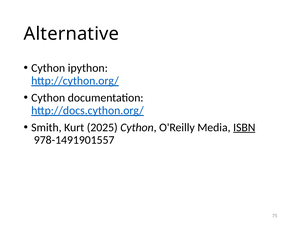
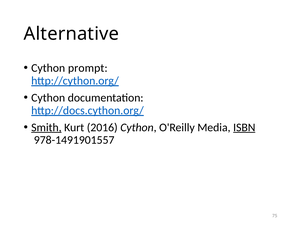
ipython: ipython -> prompt (88, 68)
Smith underline: none -> present (46, 127)
2025: 2025 -> 2016 (102, 127)
